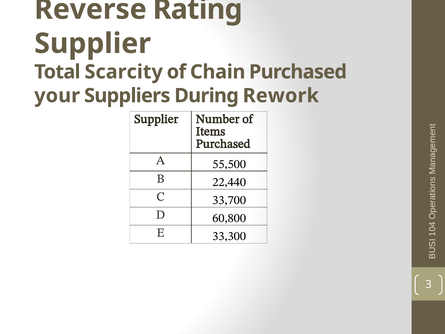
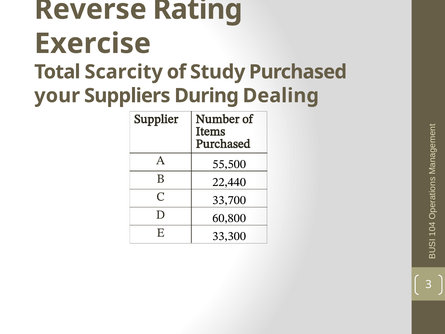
Supplier: Supplier -> Exercise (93, 44)
Chain: Chain -> Study (218, 72)
Rework: Rework -> Dealing (281, 96)
